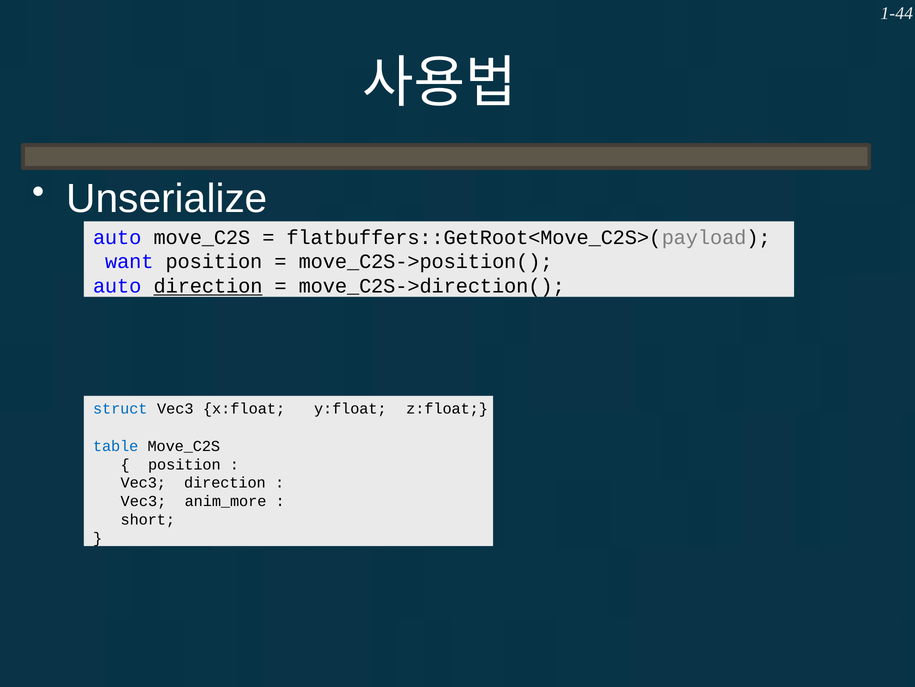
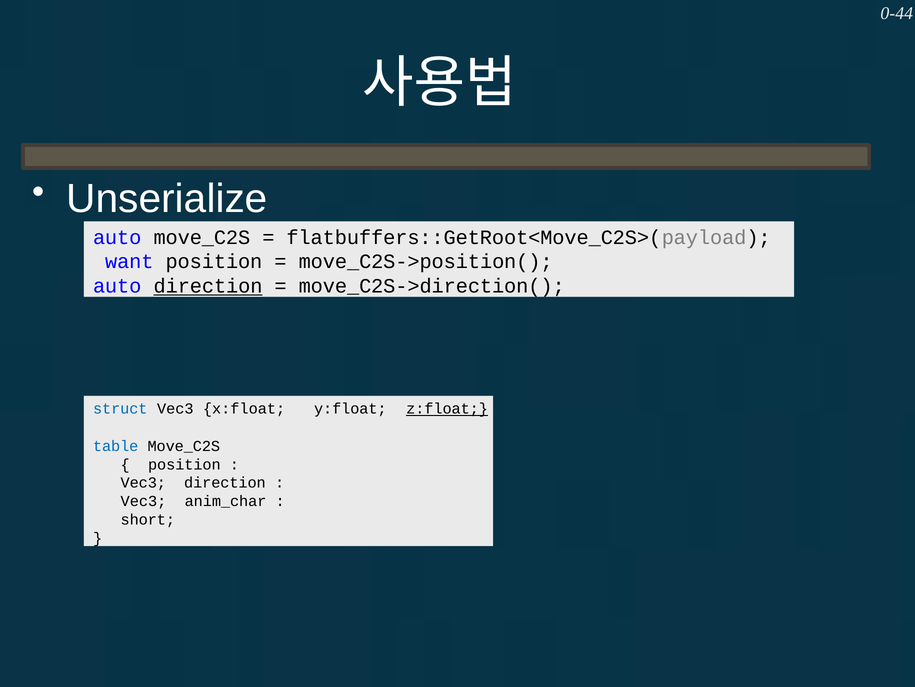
1-44: 1-44 -> 0-44 (897, 13)
z:float underline: none -> present (447, 408)
anim_more: anim_more -> anim_char (226, 501)
